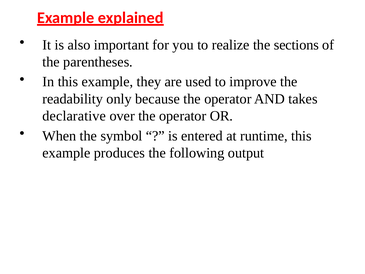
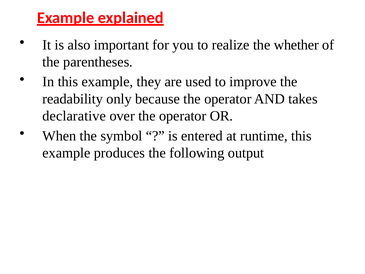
sections: sections -> whether (296, 45)
